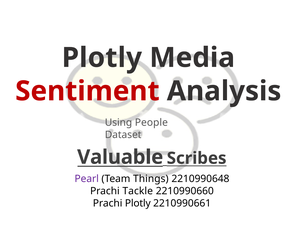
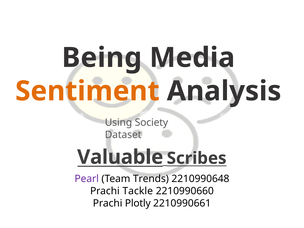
Plotly: Plotly -> Being (102, 58)
Sentiment colour: red -> orange (87, 91)
People: People -> Society (151, 123)
Things: Things -> Trends (151, 179)
